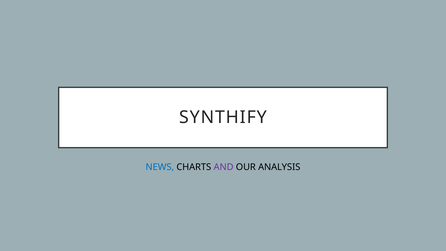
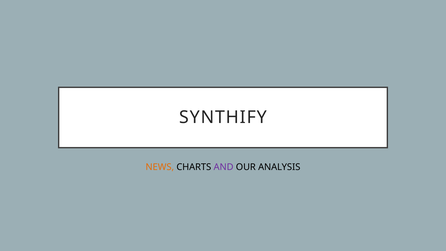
NEWS colour: blue -> orange (160, 167)
